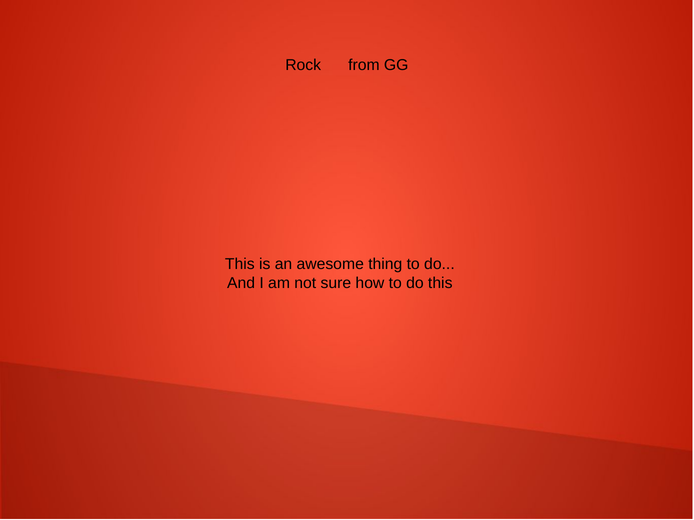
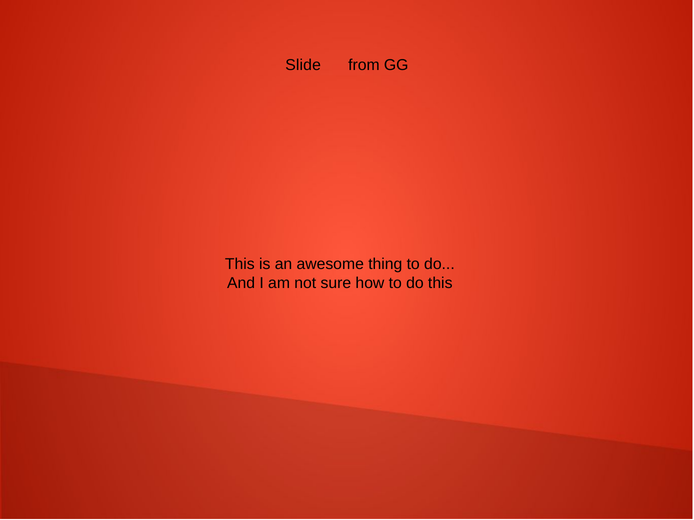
Rock: Rock -> Slide (303, 65)
